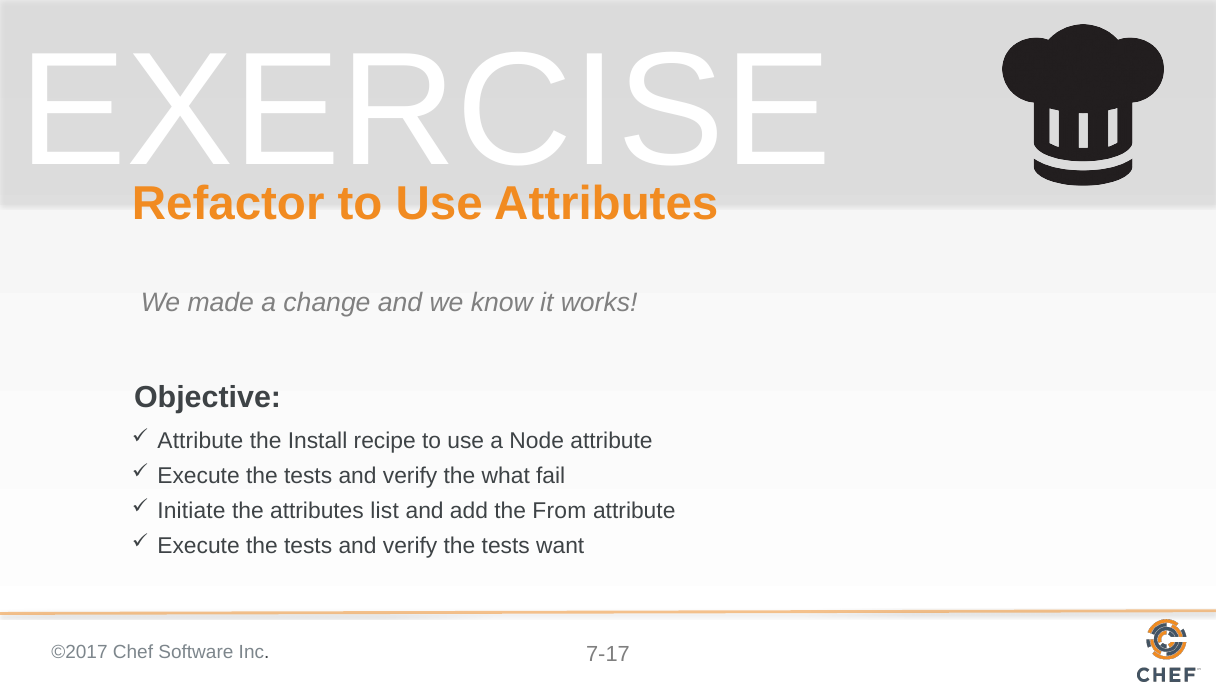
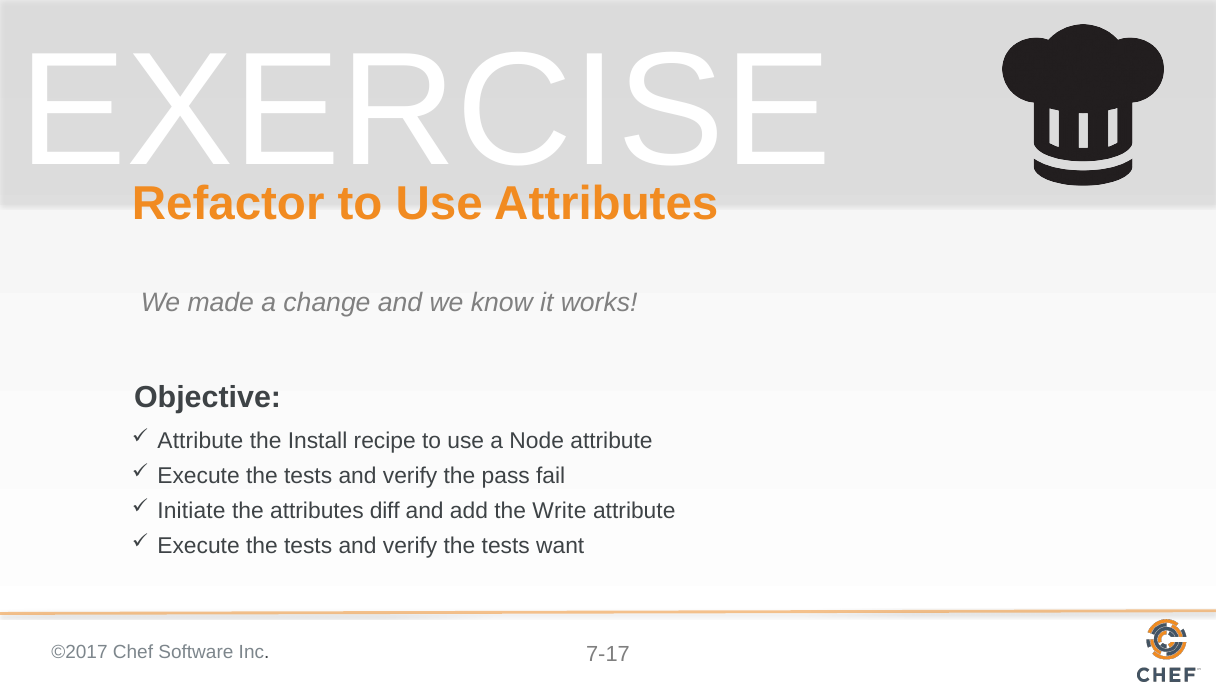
what: what -> pass (506, 476)
list: list -> diff (385, 511)
From: From -> Write (559, 511)
